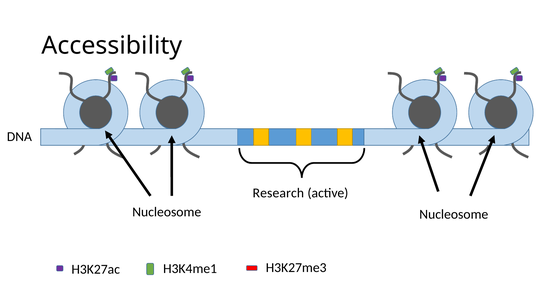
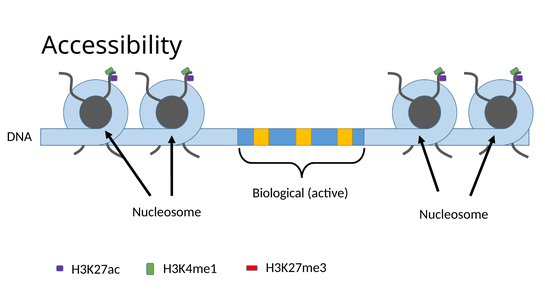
Research: Research -> Biological (278, 193)
